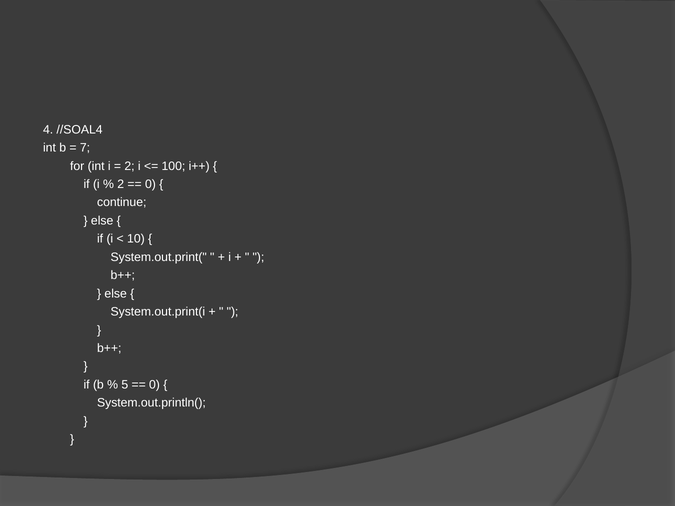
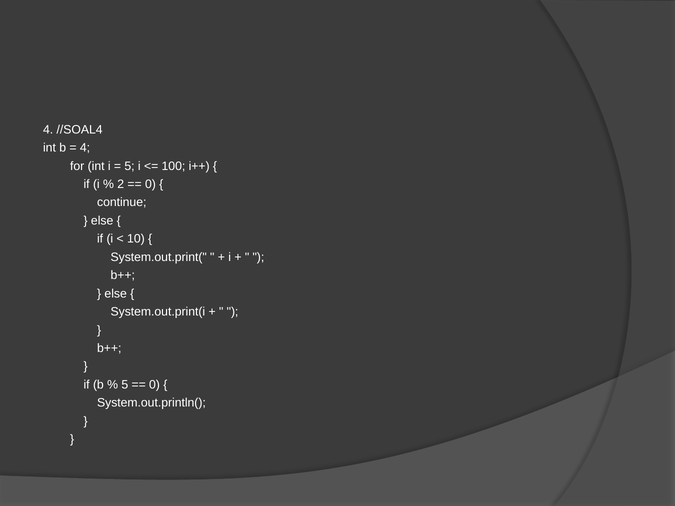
7: 7 -> 4 (85, 148)
2: 2 -> 5 (130, 166)
